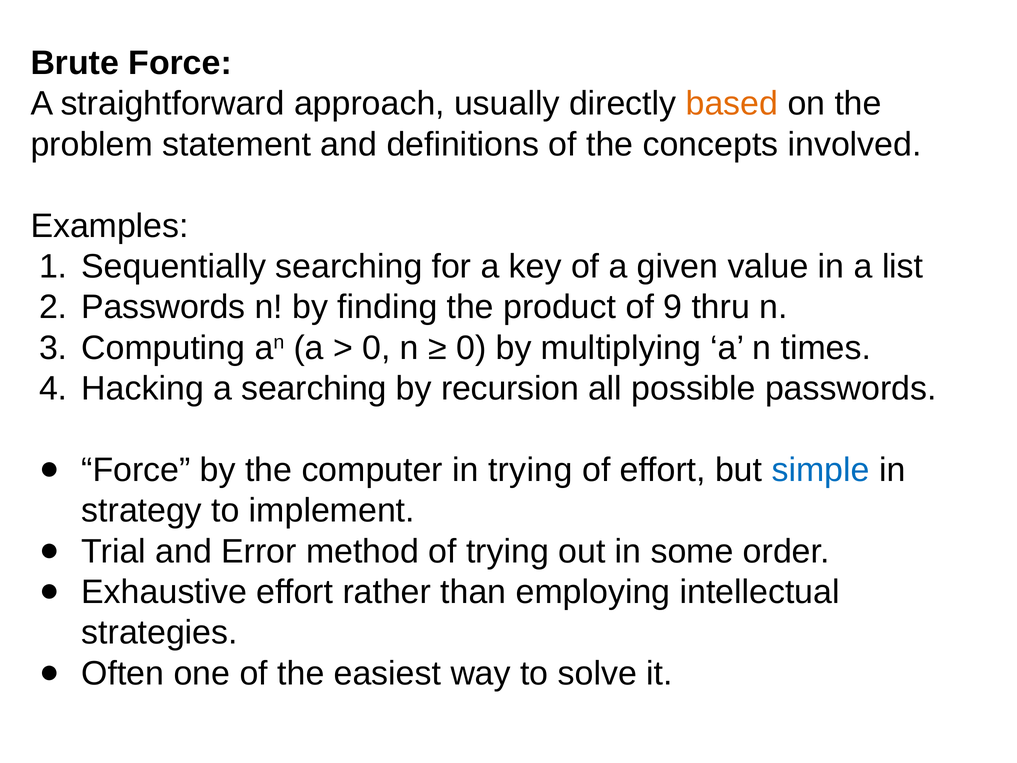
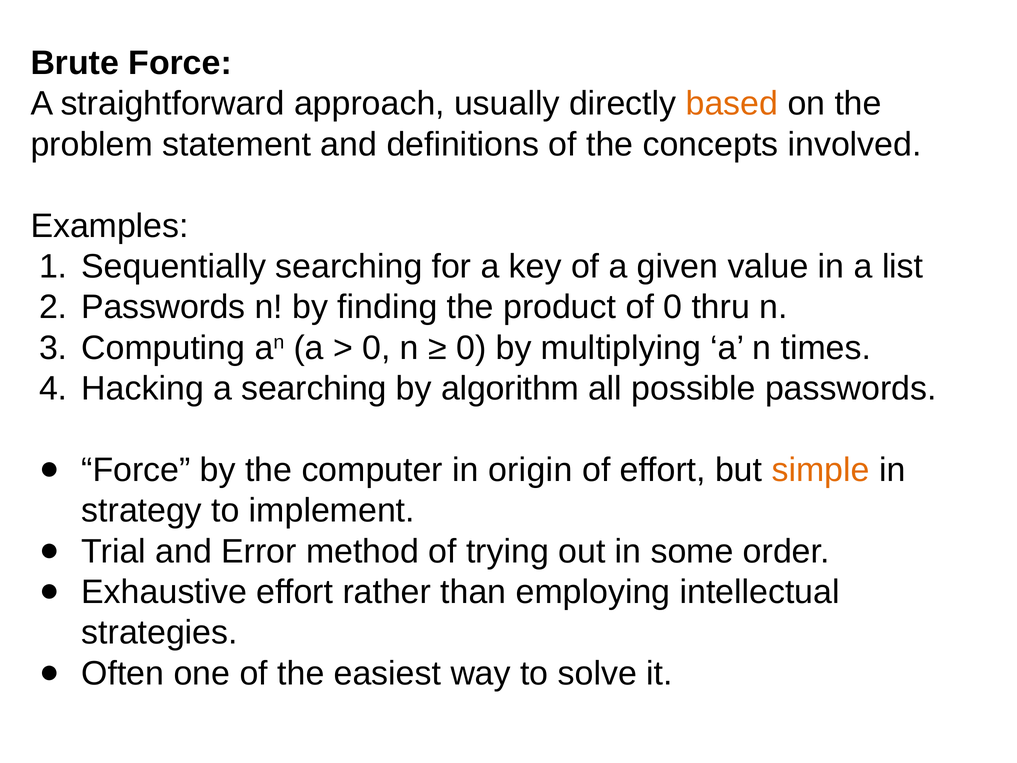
of 9: 9 -> 0 (673, 307)
recursion: recursion -> algorithm (510, 388)
in trying: trying -> origin (530, 470)
simple colour: blue -> orange (821, 470)
